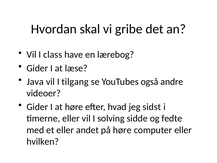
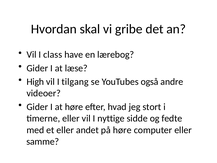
Java: Java -> High (35, 82)
sidst: sidst -> stort (152, 107)
solving: solving -> nyttige (111, 118)
hvilken: hvilken -> samme (43, 141)
